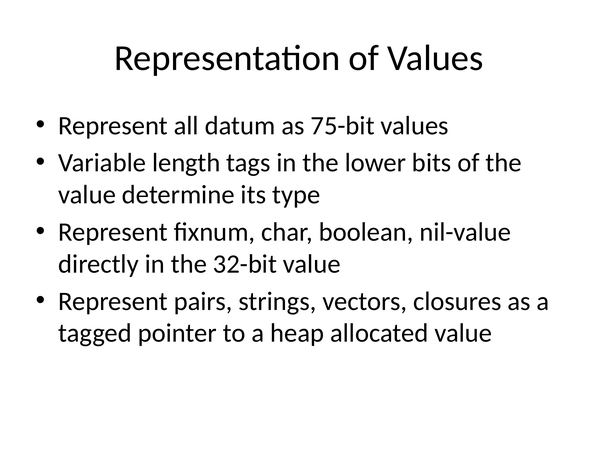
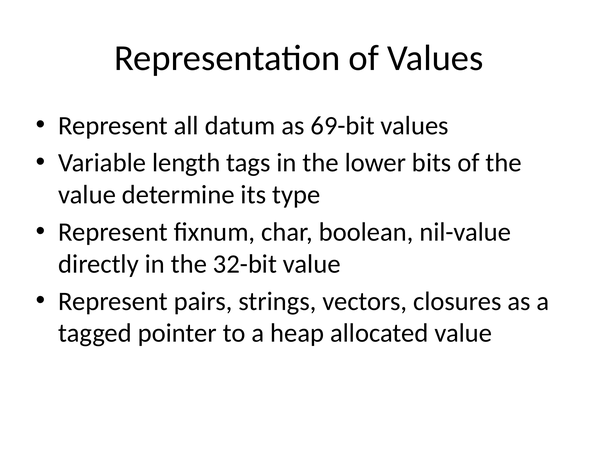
75-bit: 75-bit -> 69-bit (343, 125)
